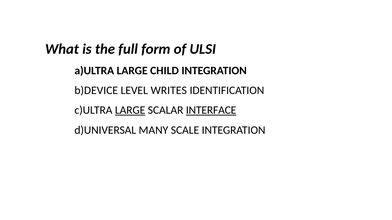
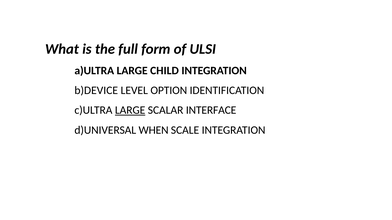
WRITES: WRITES -> OPTION (169, 91)
INTERFACE underline: present -> none (211, 110)
MANY: MANY -> WHEN (154, 130)
